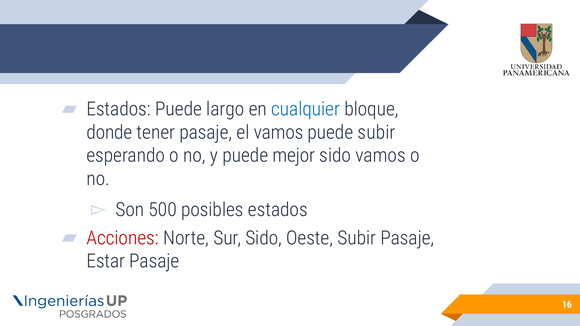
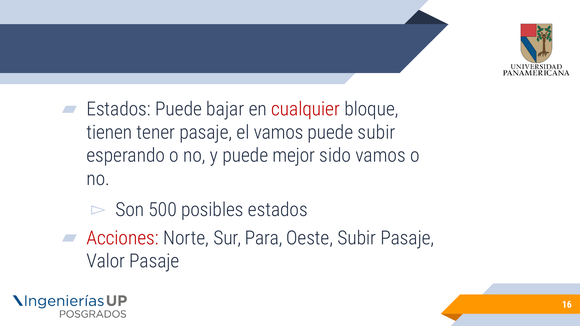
largo: largo -> bajar (225, 109)
cualquier colour: blue -> red (306, 109)
donde: donde -> tienen (109, 132)
Sur Sido: Sido -> Para (264, 238)
Estar: Estar -> Valor (106, 261)
